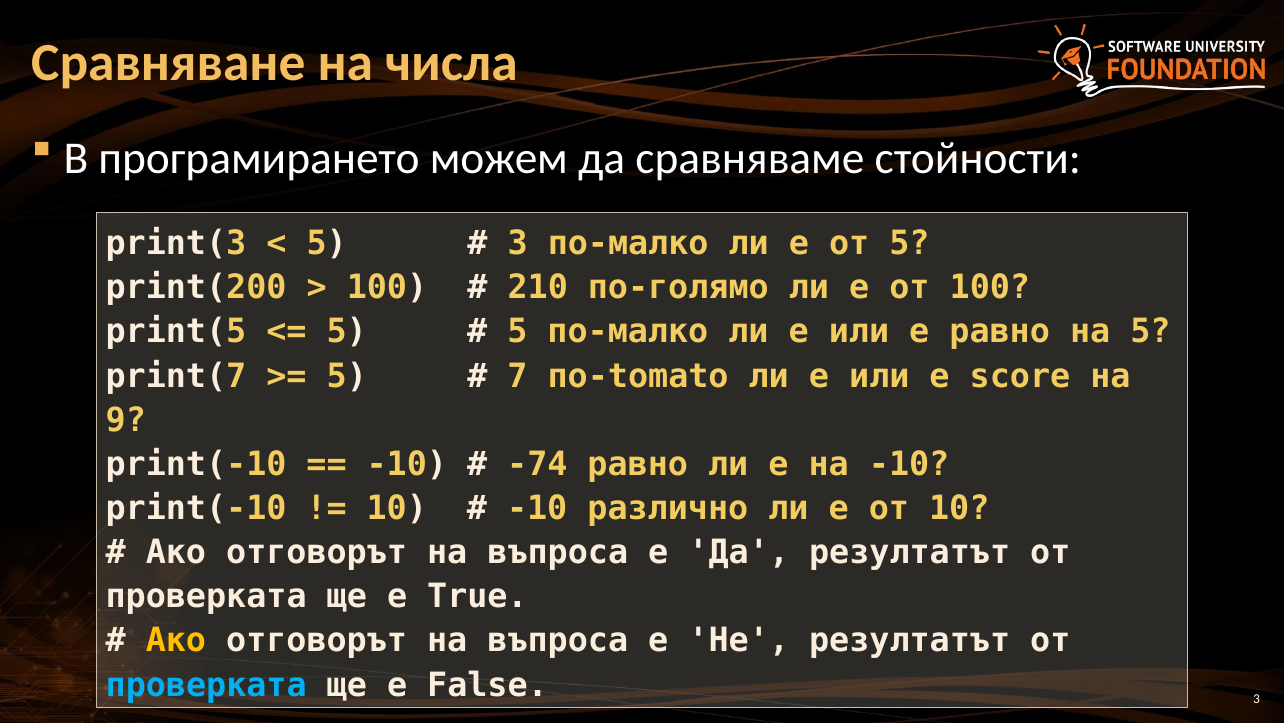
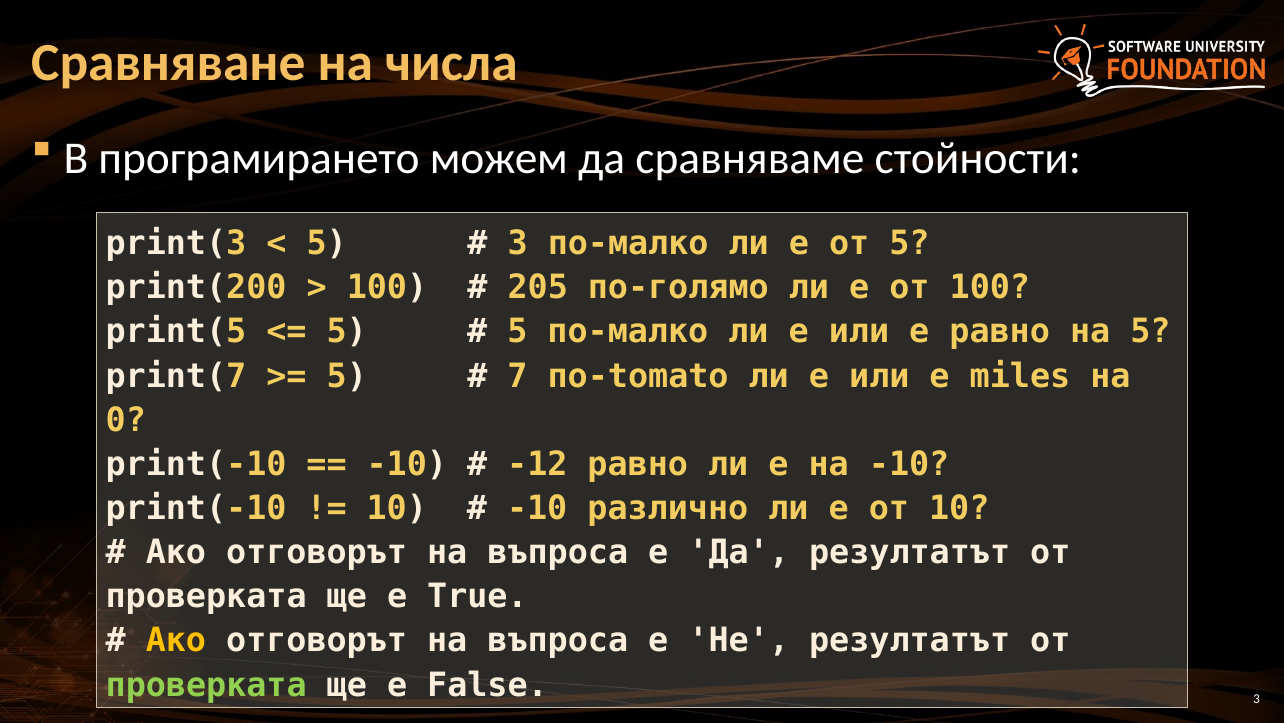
210: 210 -> 205 (538, 288)
score: score -> miles (1020, 376)
9: 9 -> 0 (126, 420)
-74: -74 -> -12 (537, 464)
проверката colour: light blue -> light green (206, 684)
